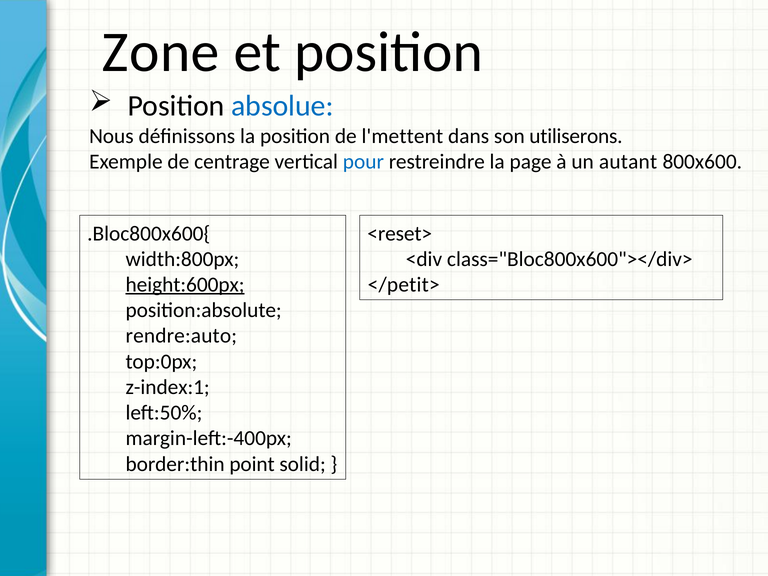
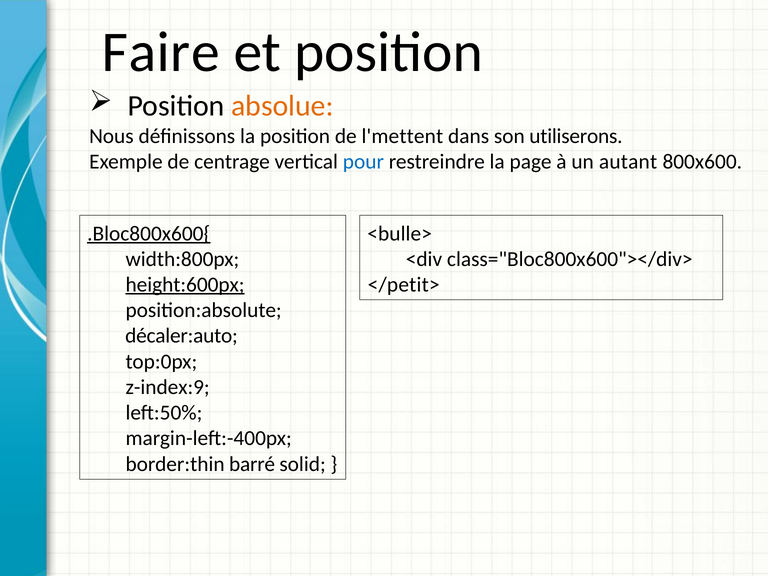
Zone: Zone -> Faire (161, 52)
absolue colour: blue -> orange (282, 106)
.Bloc800x600{ underline: none -> present (149, 233)
<reset>: <reset> -> <bulle> (400, 234)
rendre:auto: rendre:auto -> décaler:auto (181, 336)
z-index:1: z-index:1 -> z-index:9 (168, 387)
point: point -> barré (252, 464)
